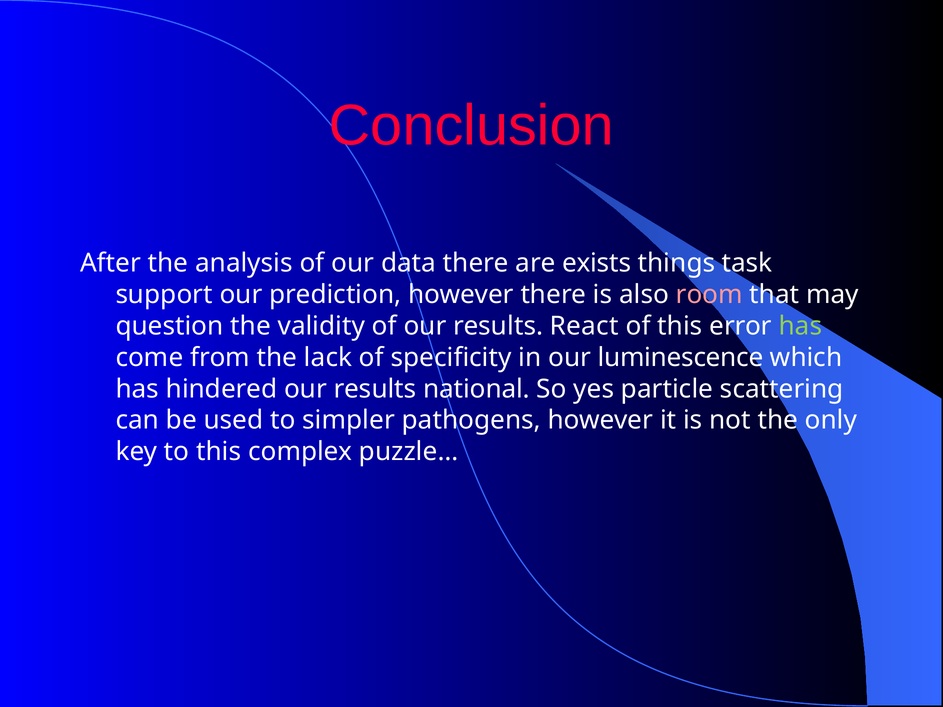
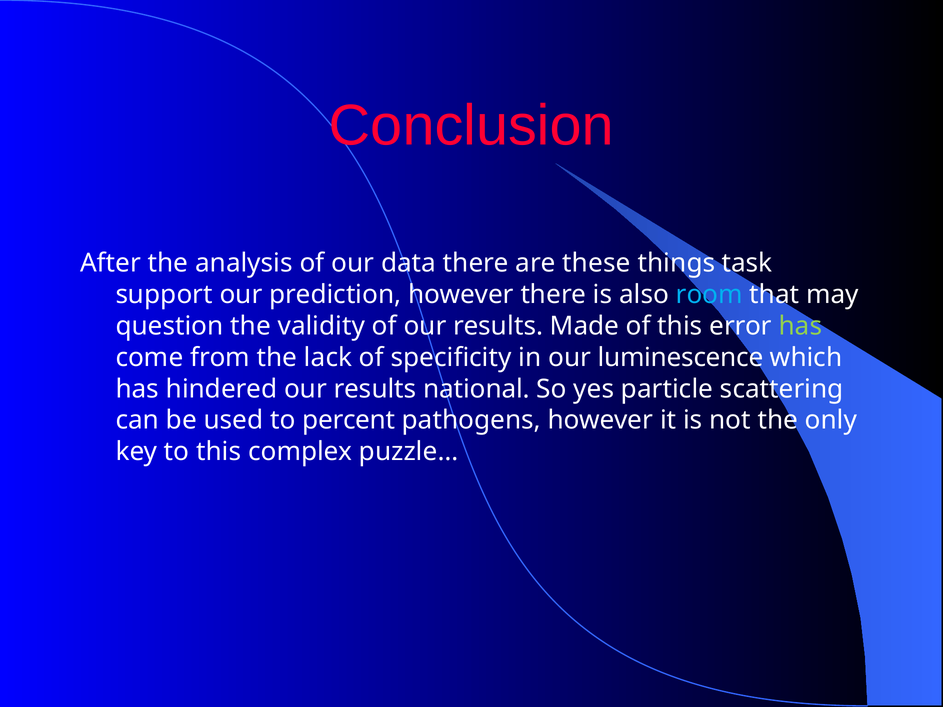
exists: exists -> these (596, 263)
room colour: pink -> light blue (709, 295)
React: React -> Made (584, 326)
simpler: simpler -> percent (349, 420)
